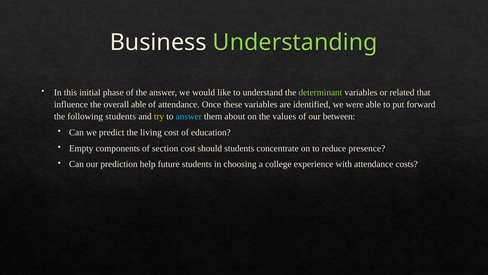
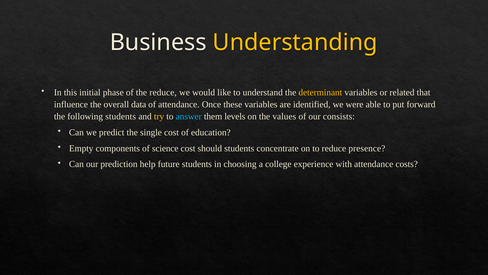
Understanding colour: light green -> yellow (295, 42)
the answer: answer -> reduce (163, 92)
determinant colour: light green -> yellow (320, 92)
overall able: able -> data (139, 104)
about: about -> levels (235, 116)
between: between -> consists (339, 116)
living: living -> single (151, 132)
section: section -> science (165, 148)
